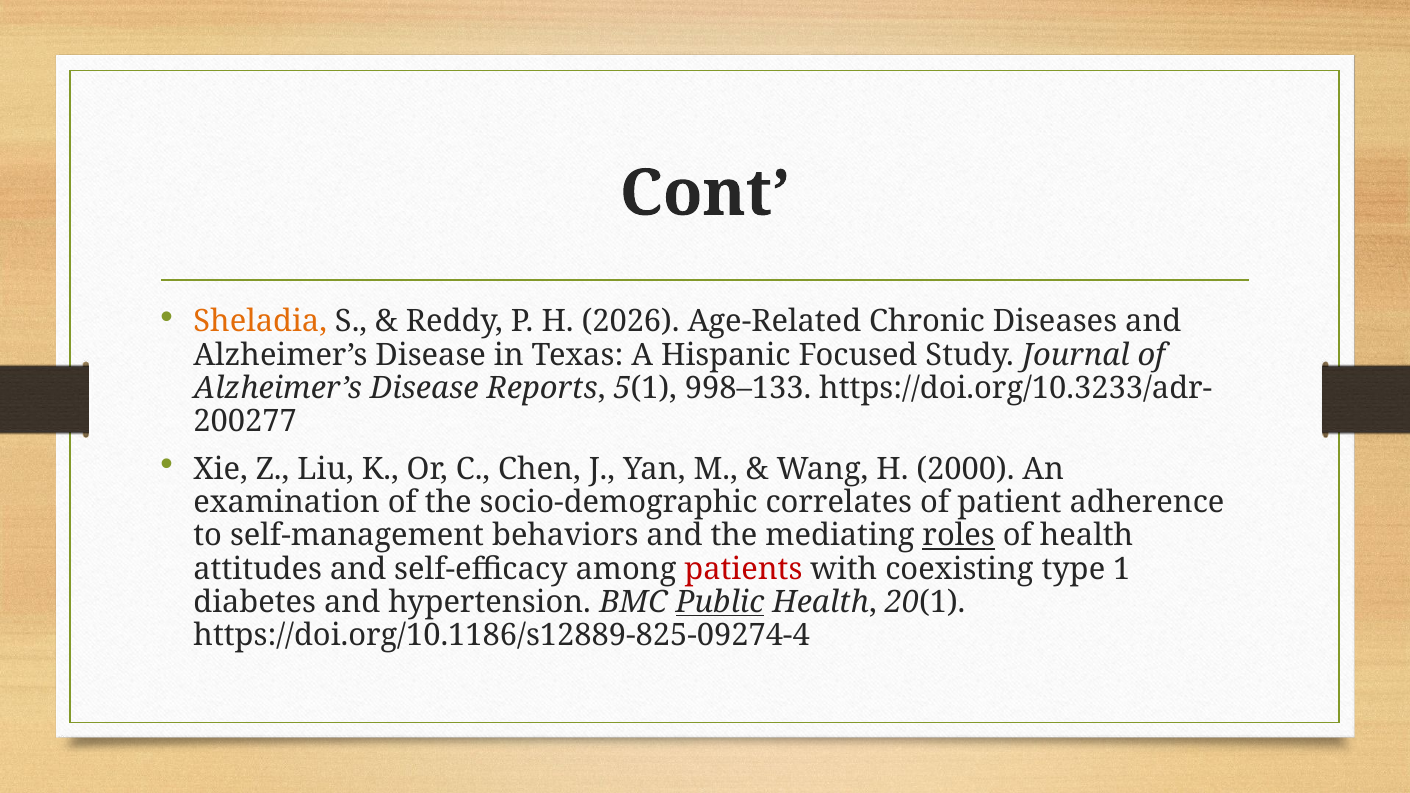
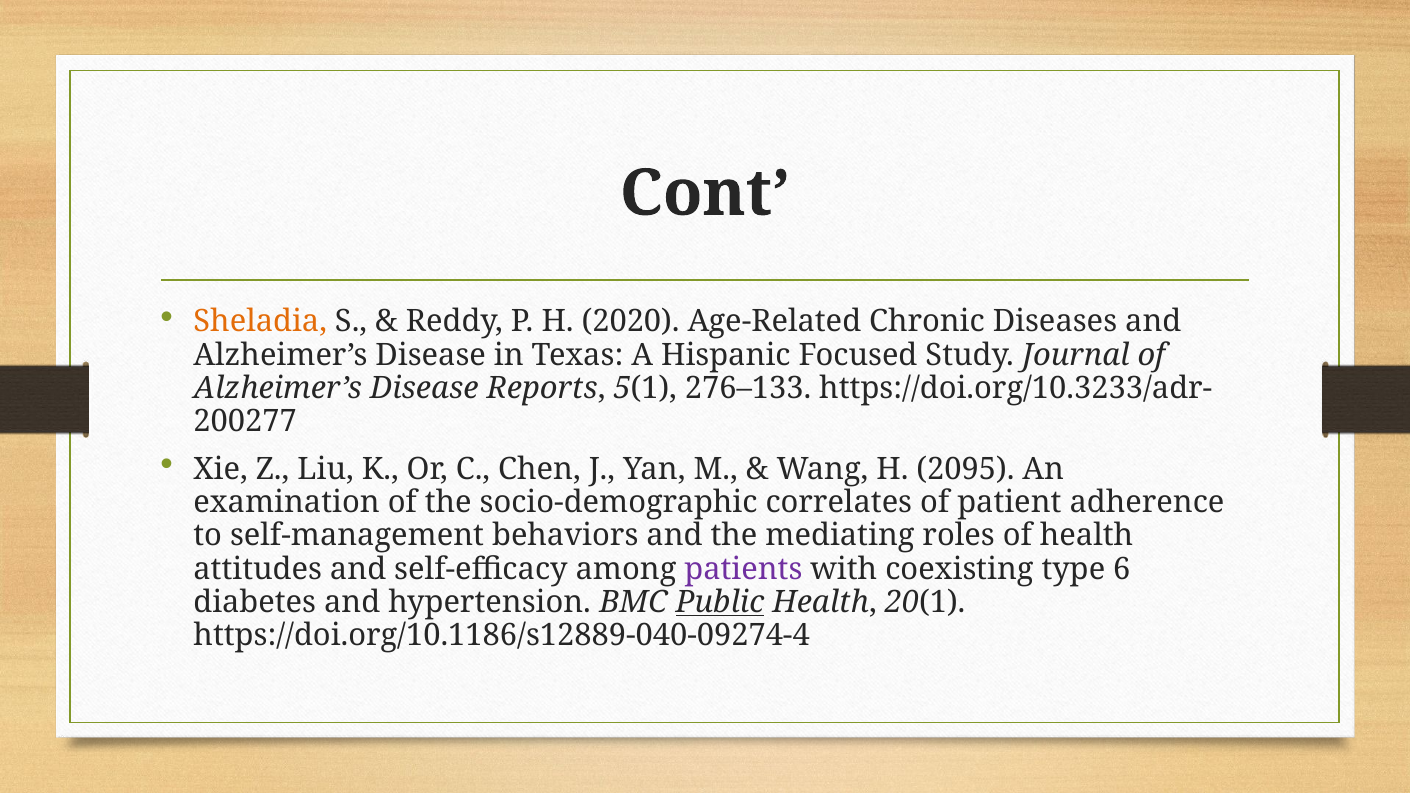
2026: 2026 -> 2020 (631, 322)
998–133: 998–133 -> 276–133 (748, 388)
2000: 2000 -> 2095 (965, 469)
roles underline: present -> none (959, 536)
patients colour: red -> purple (743, 569)
1: 1 -> 6 (1122, 569)
https://doi.org/10.1186/s12889-825-09274-4: https://doi.org/10.1186/s12889-825-09274-4 -> https://doi.org/10.1186/s12889-040-09274-4 (502, 636)
